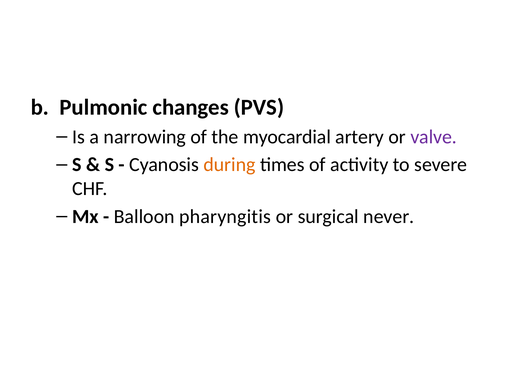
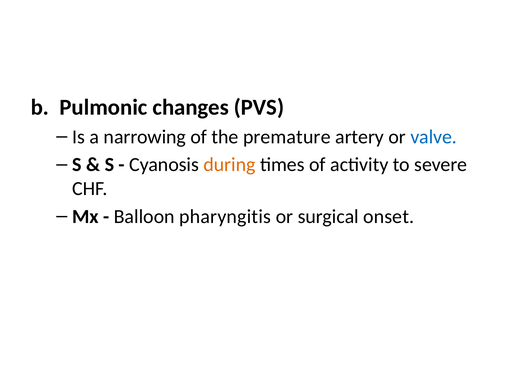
myocardial: myocardial -> premature (287, 137)
valve colour: purple -> blue (434, 137)
never: never -> onset (389, 217)
